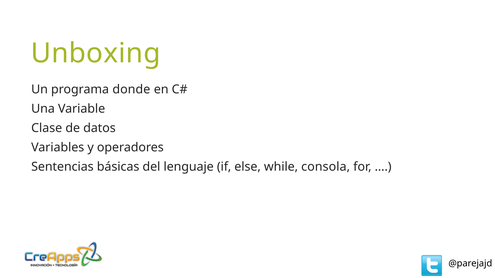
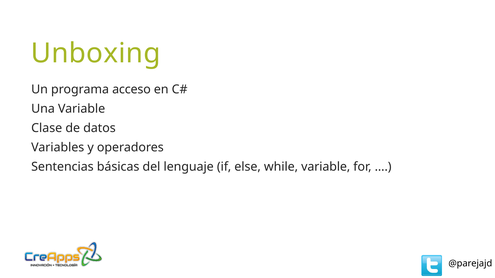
donde: donde -> acceso (131, 90)
while consola: consola -> variable (326, 167)
